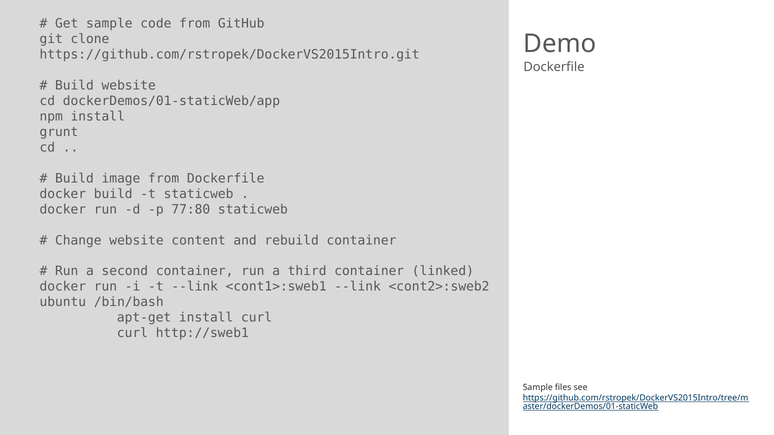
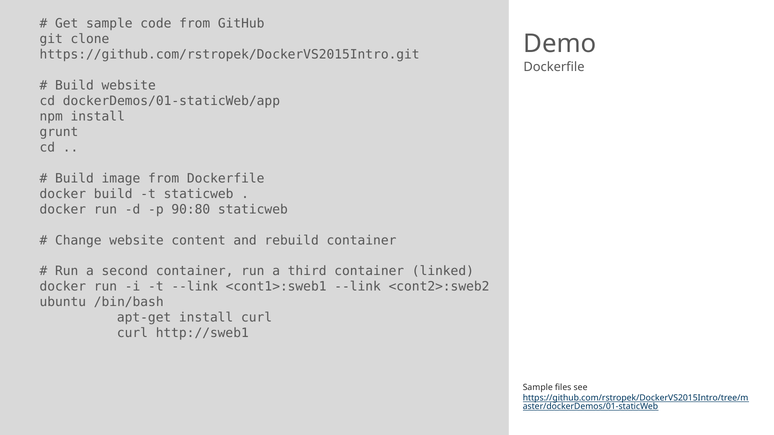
77:80: 77:80 -> 90:80 (191, 210)
